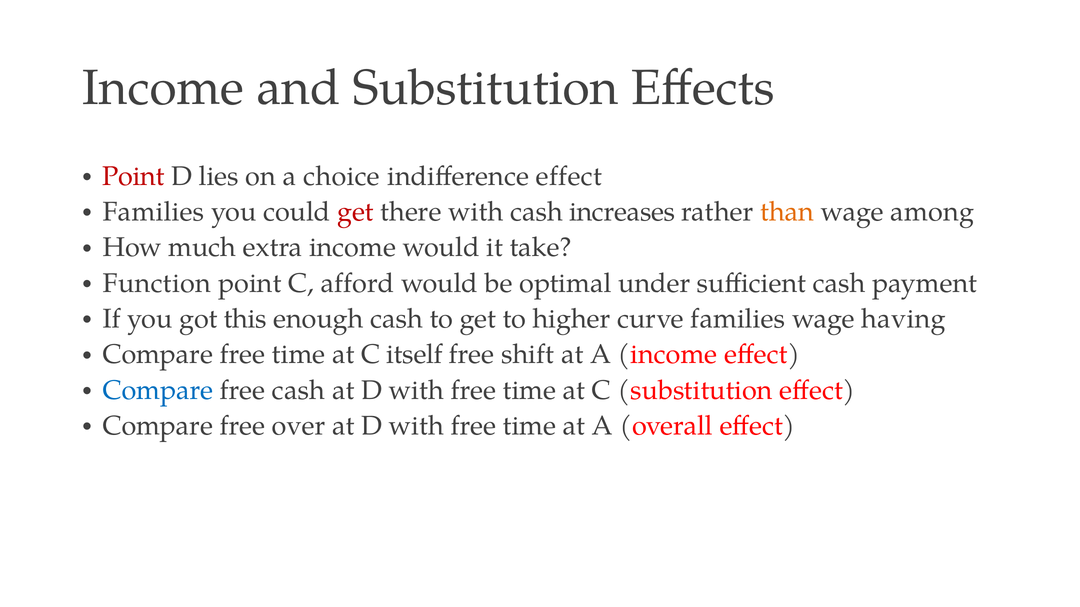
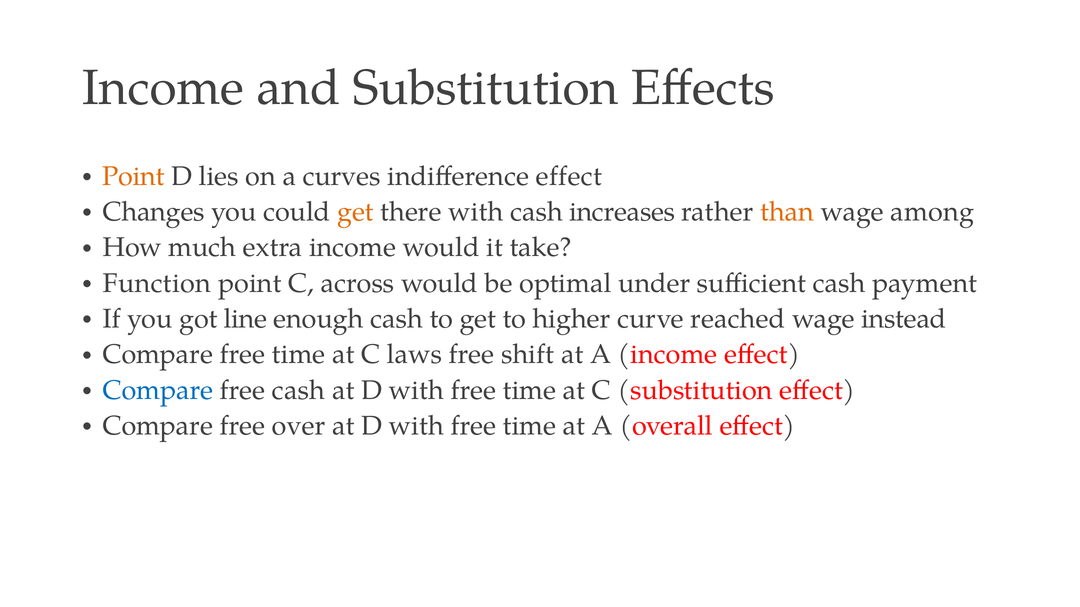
Point colour: red -> orange (134, 176)
choice: choice -> curves (342, 176)
Families: Families -> Changes (154, 212)
get colour: red -> orange (355, 212)
afford: afford -> across (358, 283)
this: this -> line (245, 319)
curve families: families -> reached (738, 319)
having: having -> instead (904, 319)
itself: itself -> laws (415, 355)
